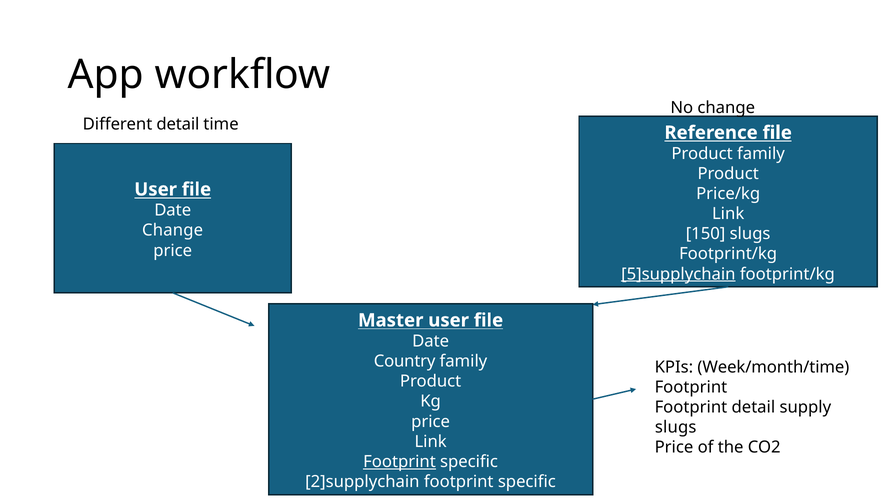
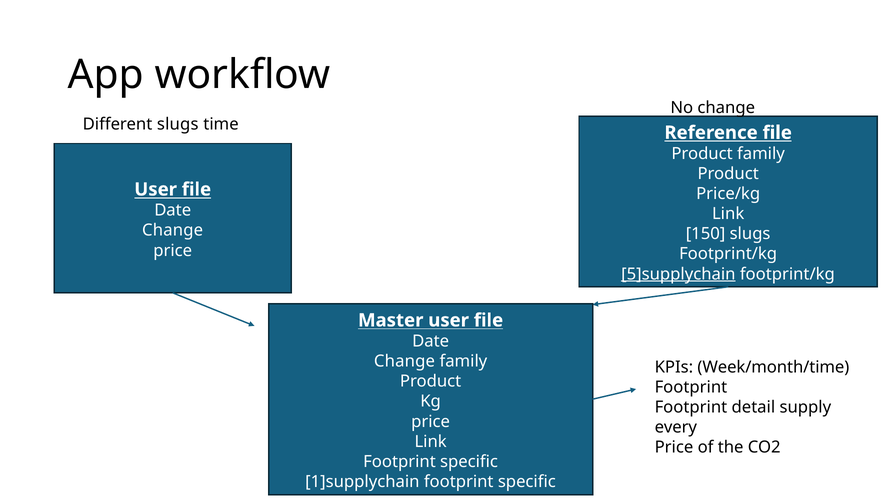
Different detail: detail -> slugs (178, 124)
Country: Country -> Change (404, 361)
slugs: slugs -> every (676, 427)
Footprint underline: present -> none (399, 461)
2]supplychain: 2]supplychain -> 1]supplychain (362, 481)
